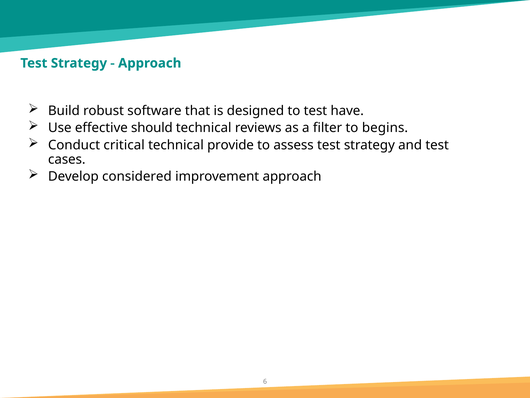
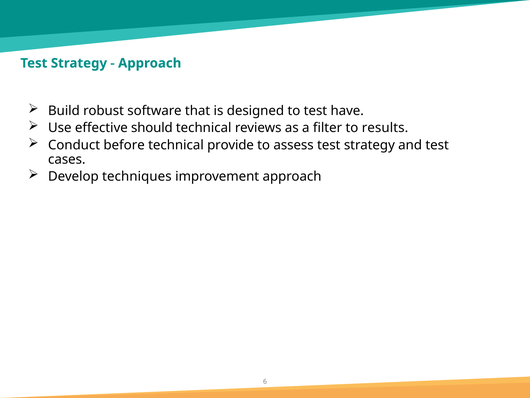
begins: begins -> results (385, 128)
critical: critical -> before (124, 145)
considered: considered -> techniques (137, 176)
